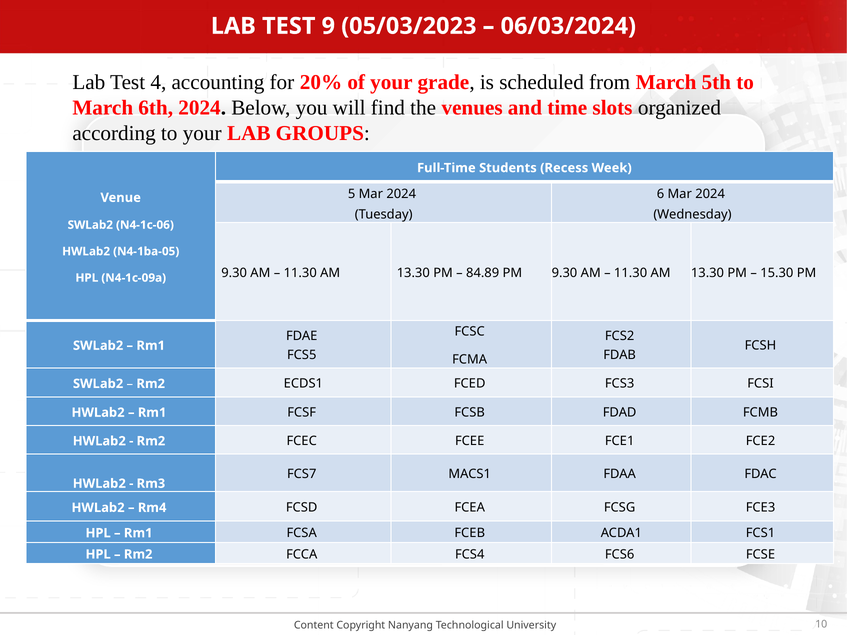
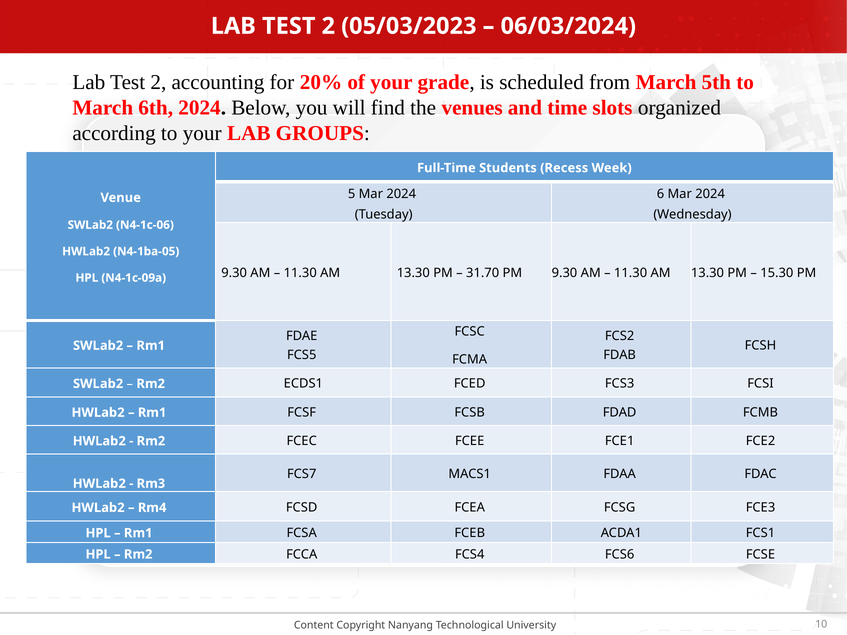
9: 9 -> 2 (328, 26)
4: 4 -> 2 (158, 82)
84.89: 84.89 -> 31.70 (483, 273)
